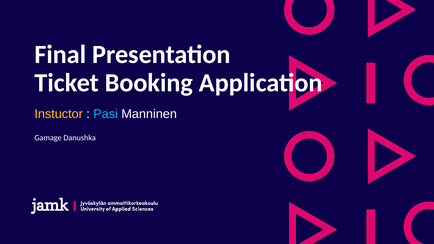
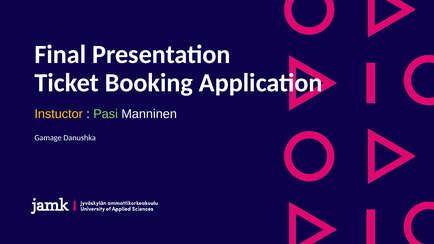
Pasi colour: light blue -> light green (106, 114)
